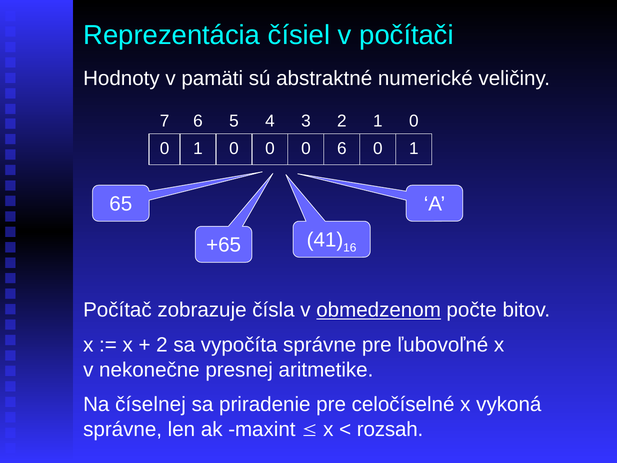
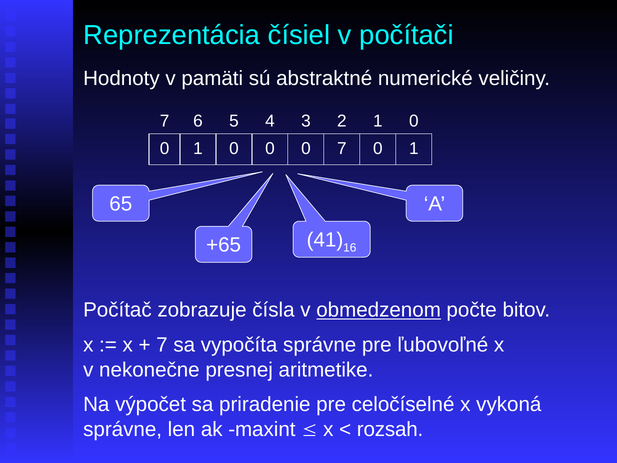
0 6: 6 -> 7 (342, 149)
2: 2 -> 7 (162, 345)
číselnej: číselnej -> výpočet (151, 404)
